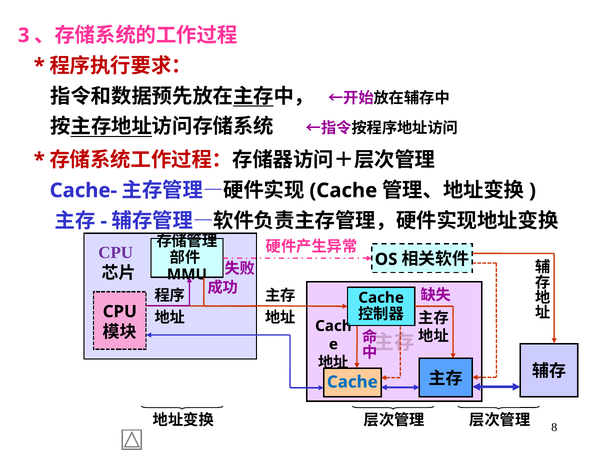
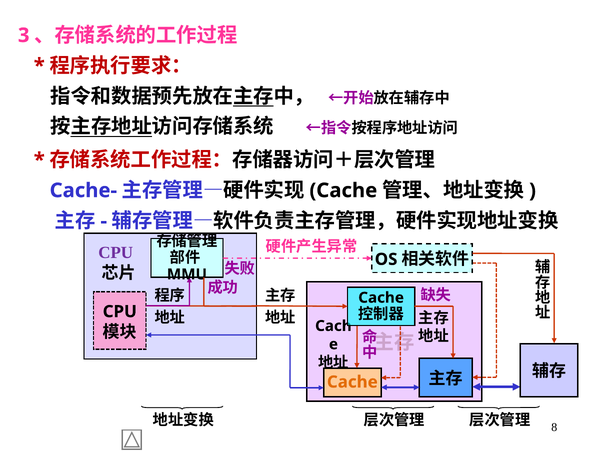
Cache colour: blue -> orange (352, 382)
